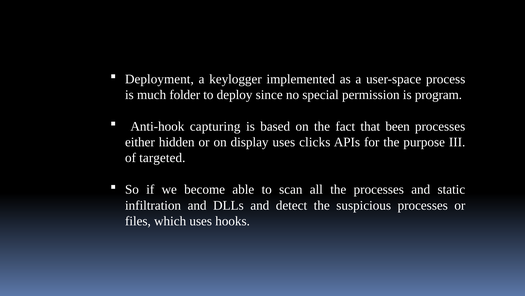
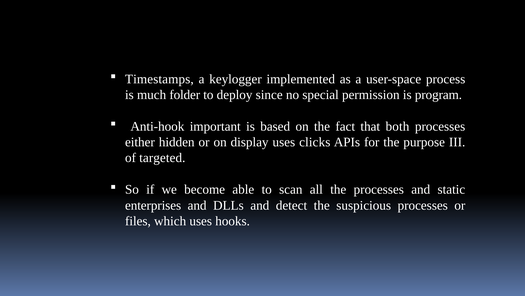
Deployment: Deployment -> Timestamps (159, 79)
capturing: capturing -> important (215, 126)
been: been -> both (397, 126)
infiltration: infiltration -> enterprises (153, 205)
